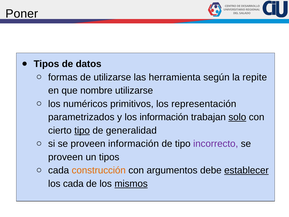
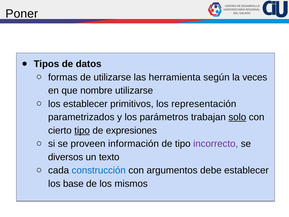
repite: repite -> veces (255, 77)
los numéricos: numéricos -> establecer (85, 104)
los información: información -> parámetros (164, 117)
generalidad: generalidad -> expresiones (131, 130)
proveen: proveen -> diversos (66, 157)
un tipos: tipos -> texto (109, 157)
construcción colour: orange -> blue (99, 170)
establecer underline: present -> none (246, 170)
los cada: cada -> base (73, 183)
mismos underline: present -> none (131, 183)
